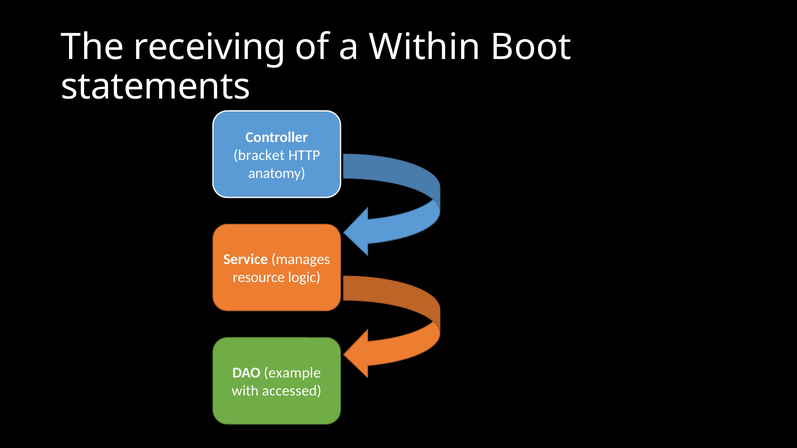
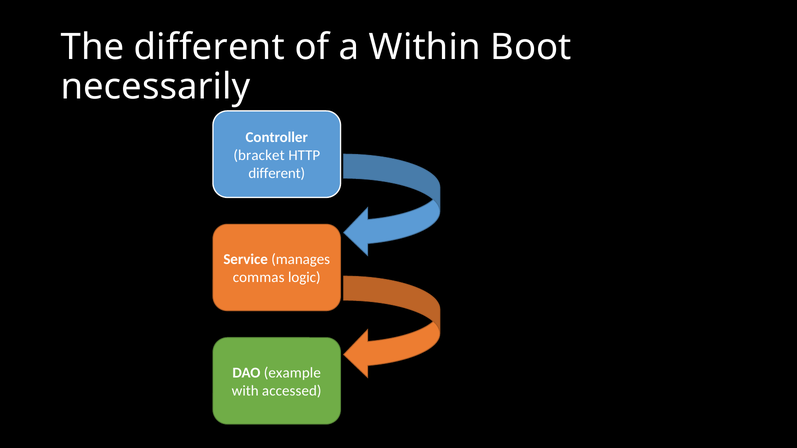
The receiving: receiving -> different (209, 47)
statements: statements -> necessarily (155, 87)
anatomy: anatomy -> different (277, 173)
resource: resource -> commas (259, 278)
